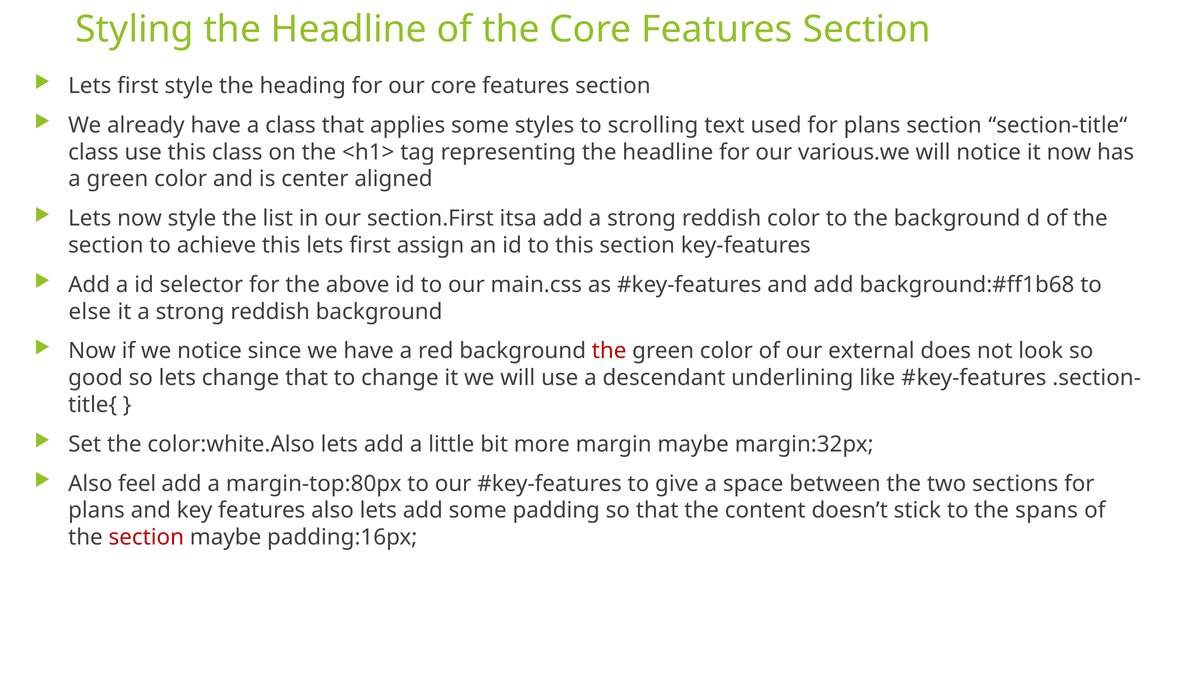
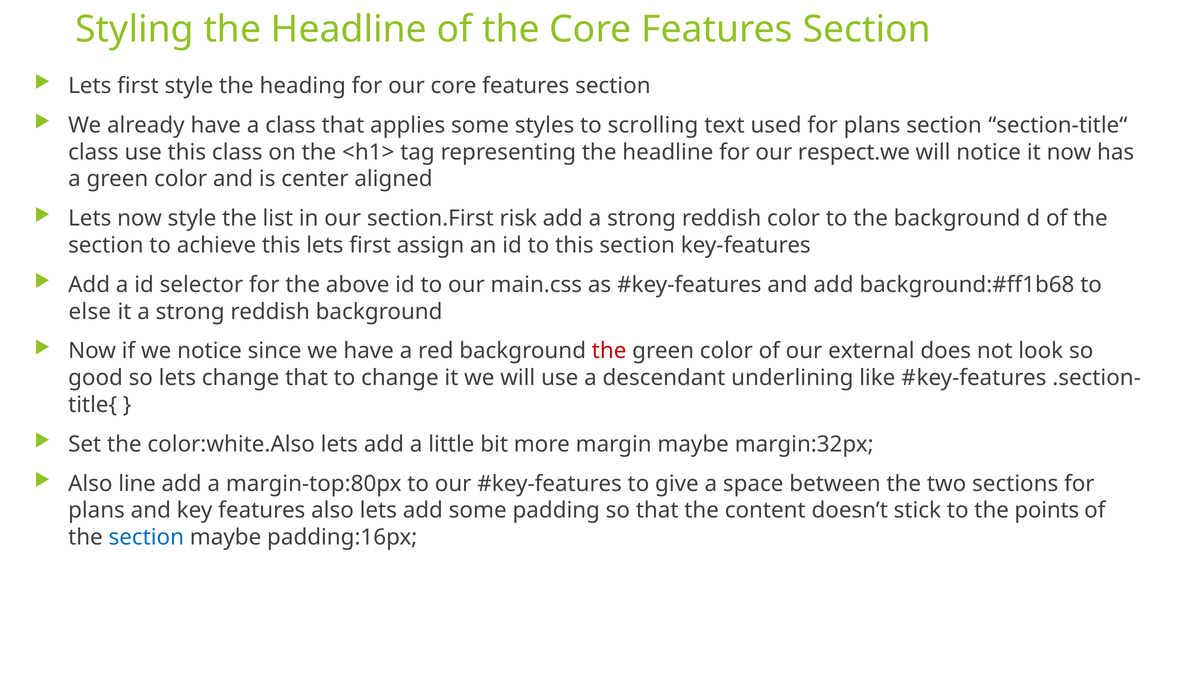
various.we: various.we -> respect.we (854, 152)
itsa: itsa -> risk (518, 219)
feel: feel -> line (137, 484)
spans: spans -> points (1047, 511)
section colour: red -> blue (146, 538)
